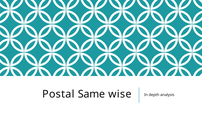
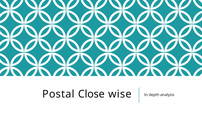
Same: Same -> Close (91, 94)
